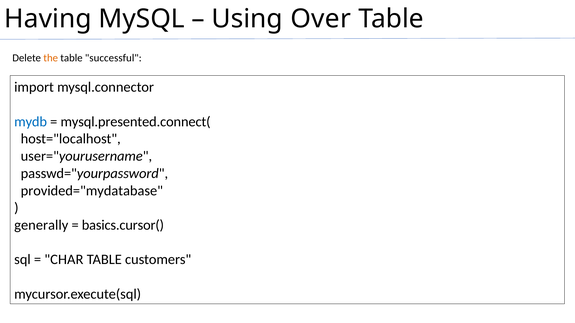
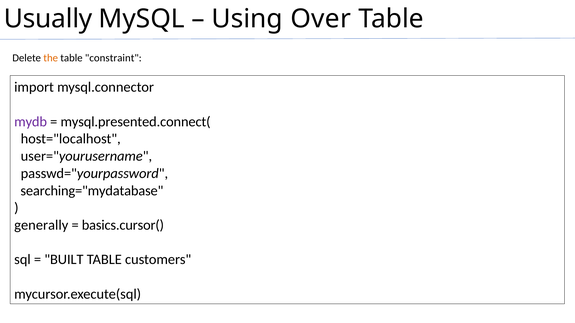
Having: Having -> Usually (48, 19)
successful: successful -> constraint (113, 58)
mydb colour: blue -> purple (31, 122)
provided="mydatabase: provided="mydatabase -> searching="mydatabase (92, 191)
CHAR: CHAR -> BUILT (64, 260)
